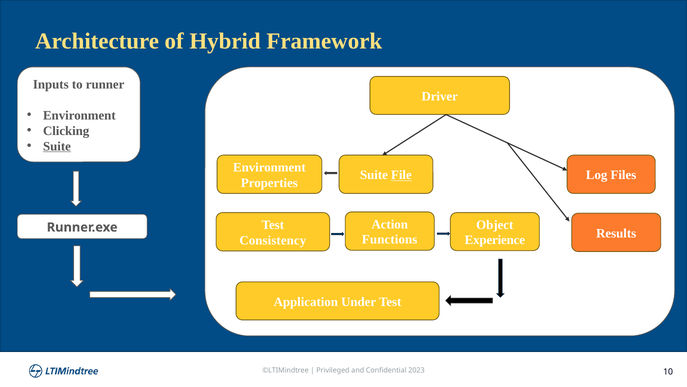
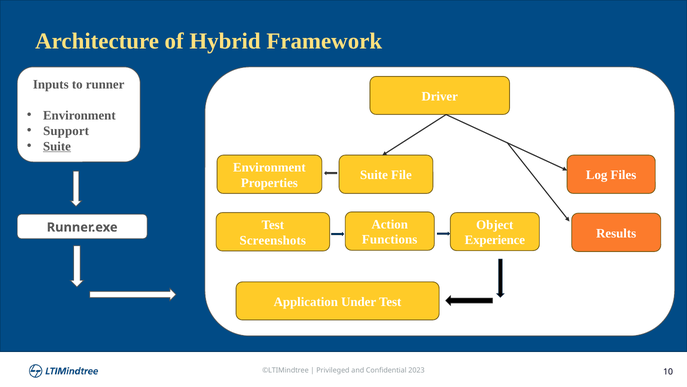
Clicking: Clicking -> Support (66, 131)
File underline: present -> none (401, 175)
Consistency: Consistency -> Screenshots (273, 240)
